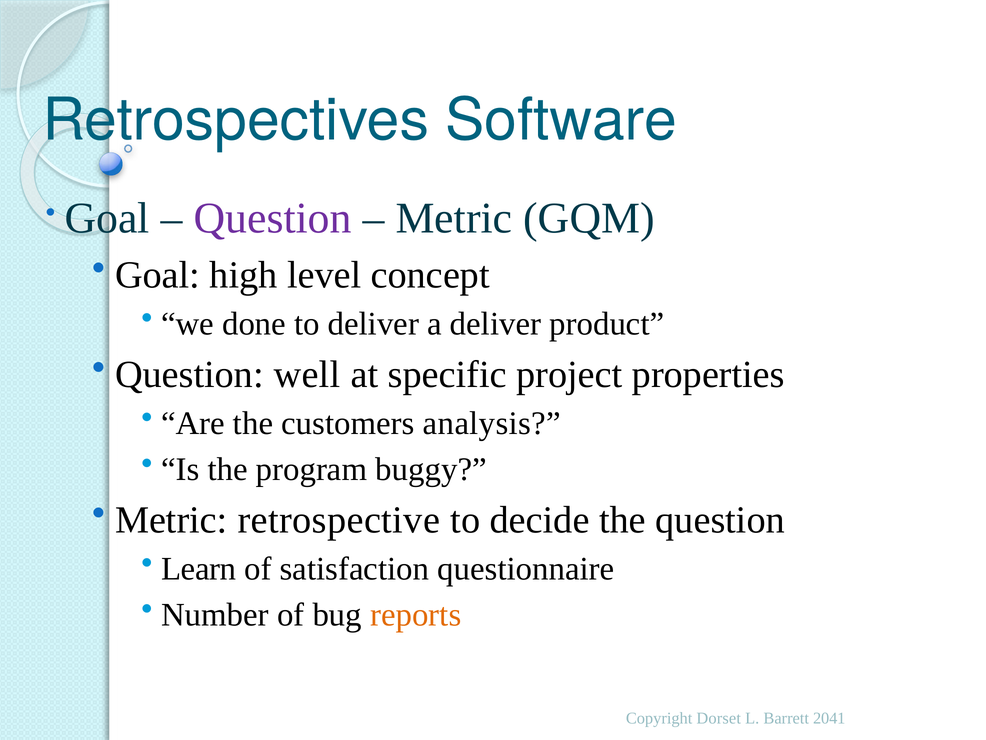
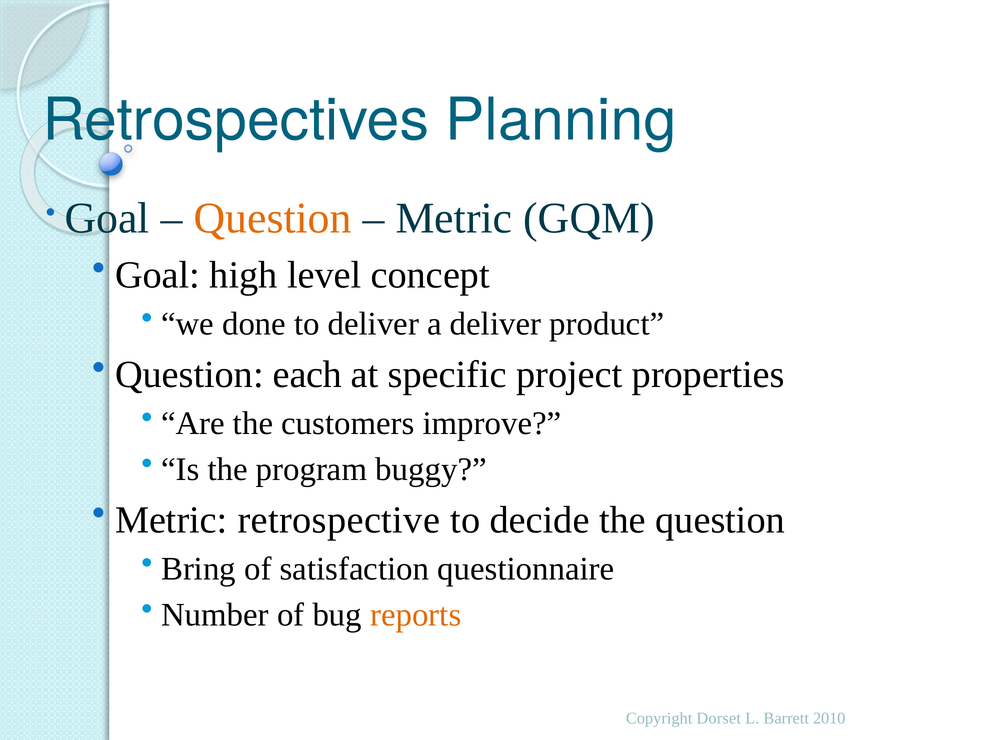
Software: Software -> Planning (561, 120)
Question colour: purple -> orange (273, 218)
well: well -> each (307, 374)
analysis: analysis -> improve (492, 423)
Learn: Learn -> Bring (199, 569)
2041: 2041 -> 2010 (829, 718)
